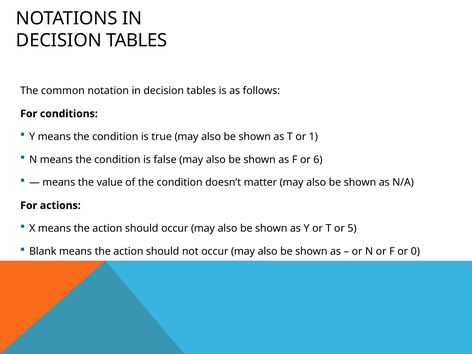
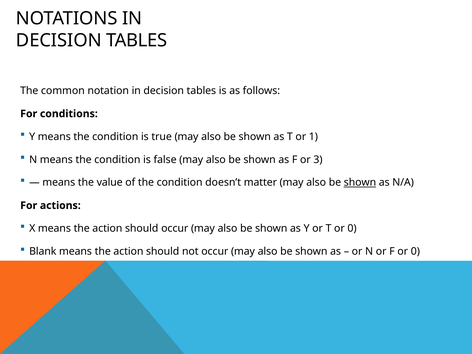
6: 6 -> 3 (318, 160)
shown underline: none -> present (360, 183)
T or 5: 5 -> 0 (352, 228)
